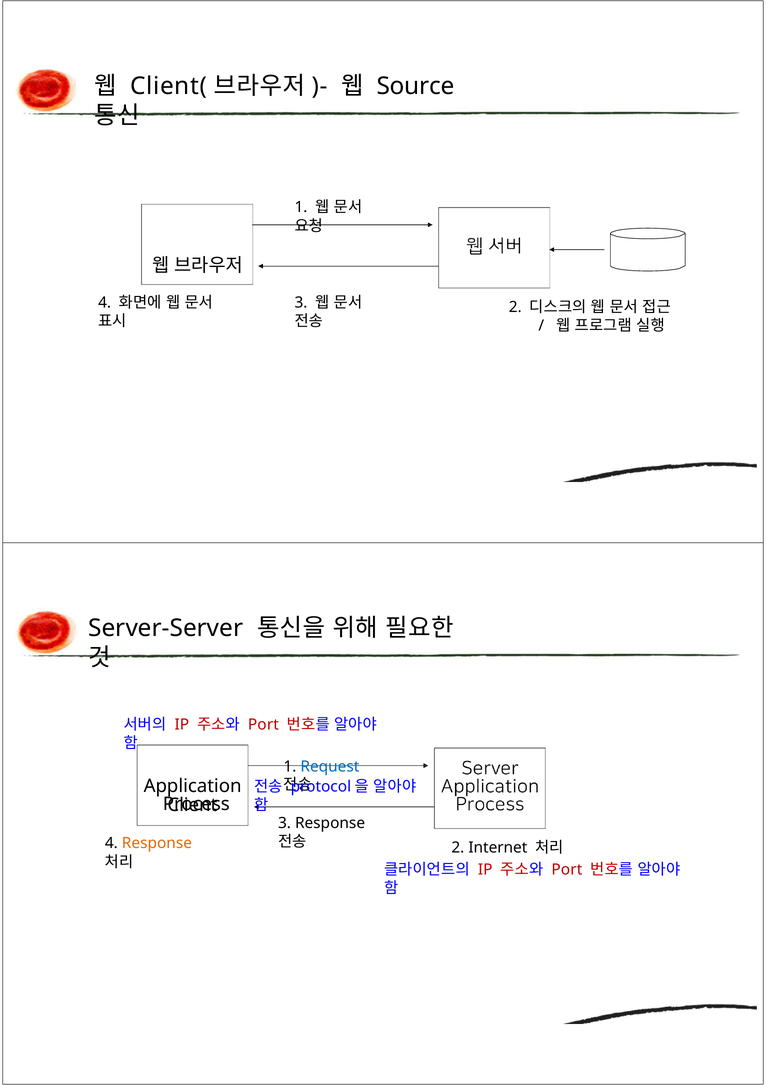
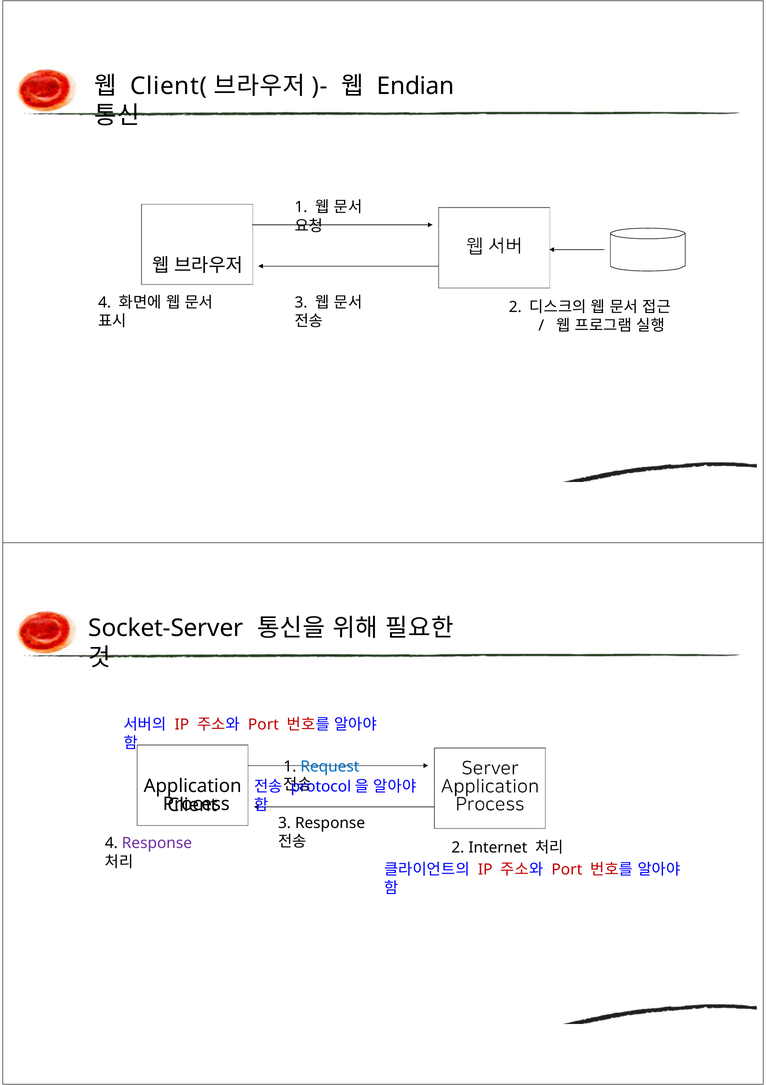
Source: Source -> Endian (416, 86)
Server-Server: Server-Server -> Socket-Server (166, 628)
Response colour: orange -> purple (157, 843)
